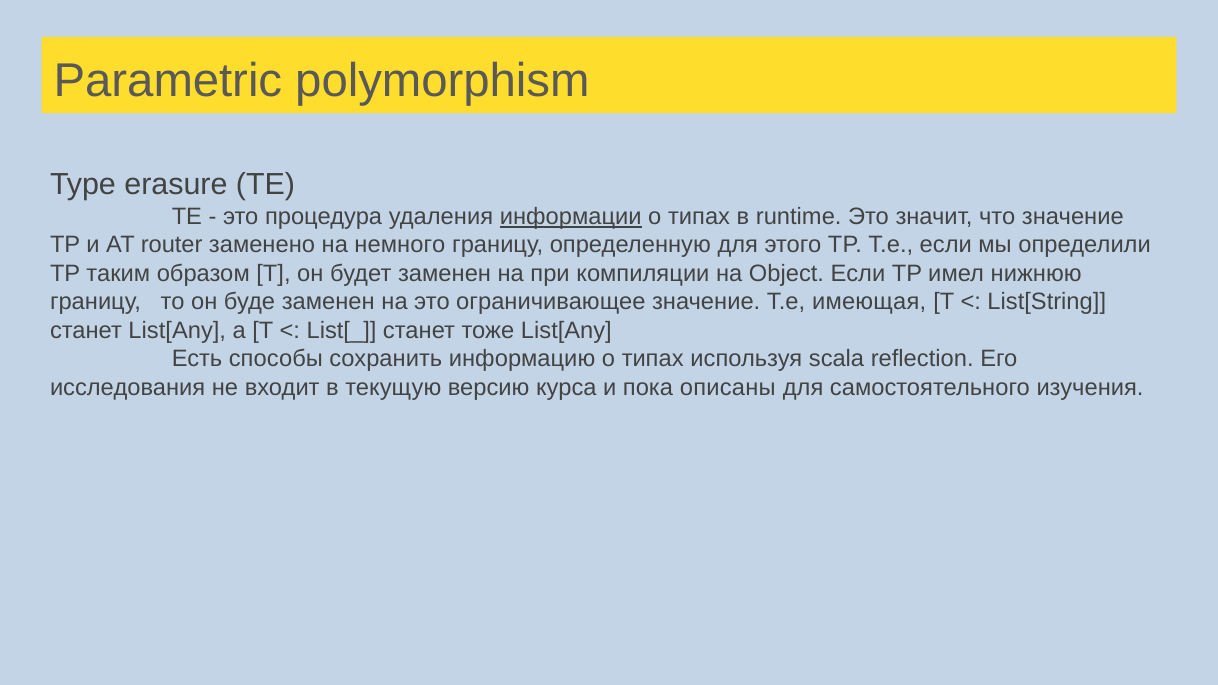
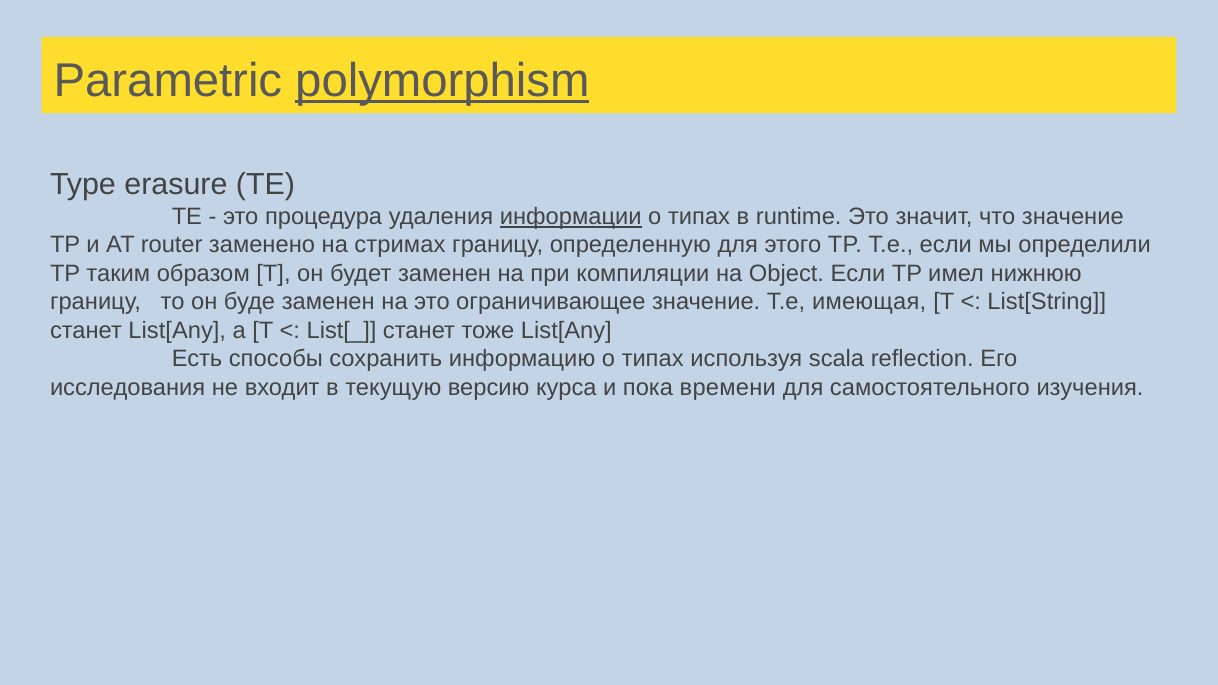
polymorphism underline: none -> present (442, 81)
немного: немного -> стримах (400, 245)
описаны: описаны -> времени (728, 387)
